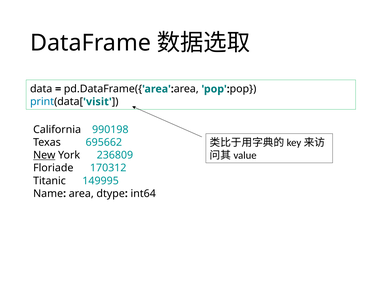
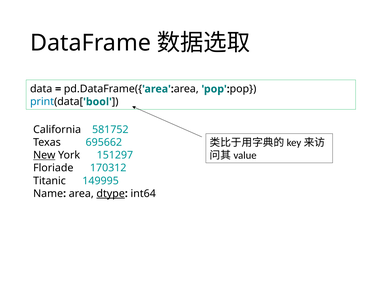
visit: visit -> bool (97, 102)
990198: 990198 -> 581752 (110, 129)
236809: 236809 -> 151297 (115, 155)
dtype underline: none -> present (111, 193)
